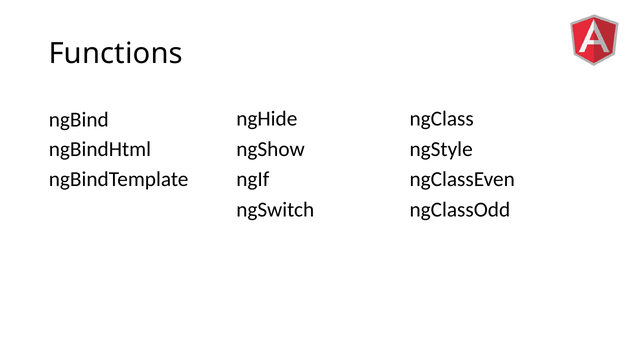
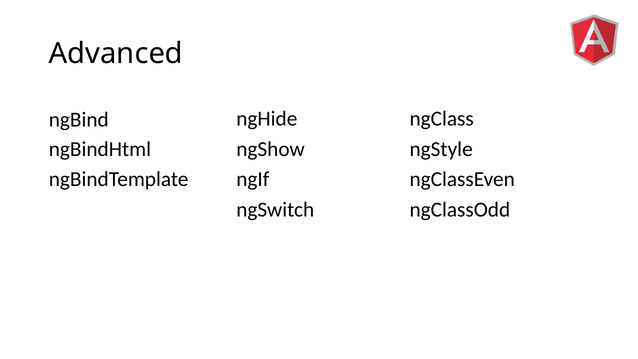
Functions: Functions -> Advanced (116, 54)
